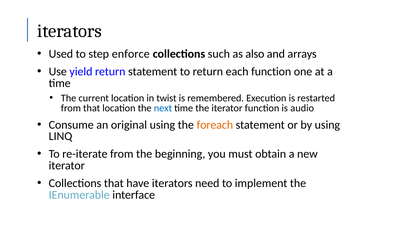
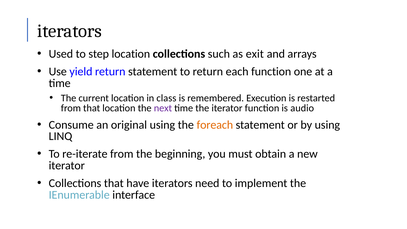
step enforce: enforce -> location (131, 54)
also: also -> exit (255, 54)
twist: twist -> class (166, 98)
next colour: blue -> purple (163, 108)
